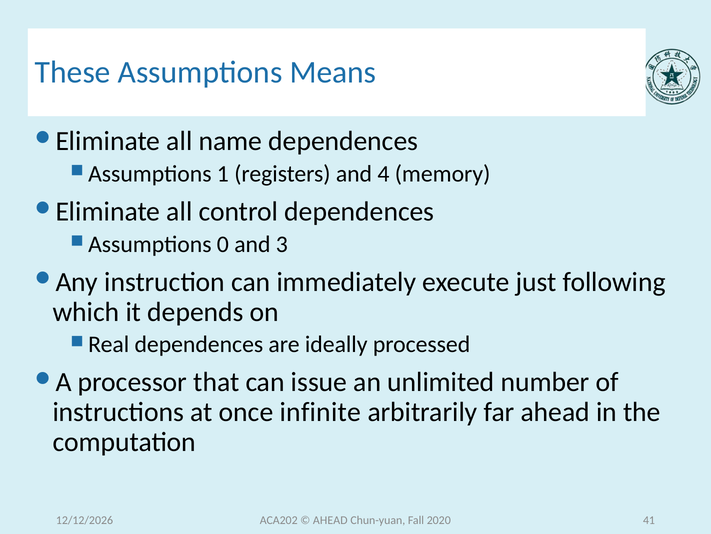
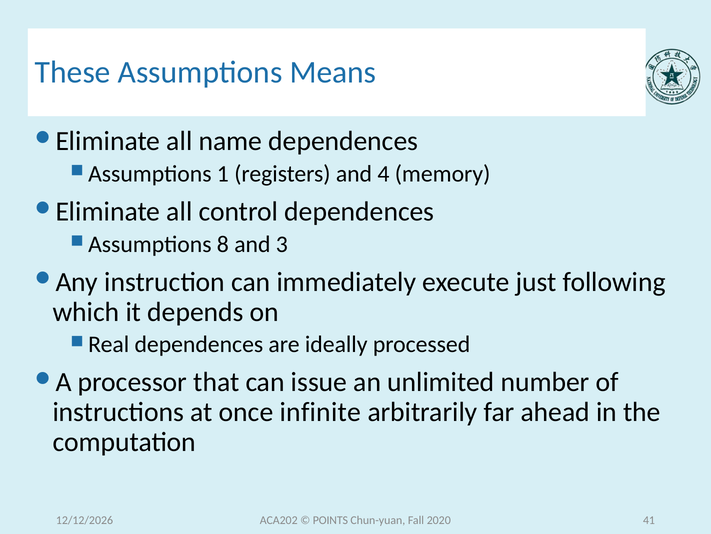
0: 0 -> 8 (223, 244)
AHEAD: AHEAD -> POINTS (330, 519)
